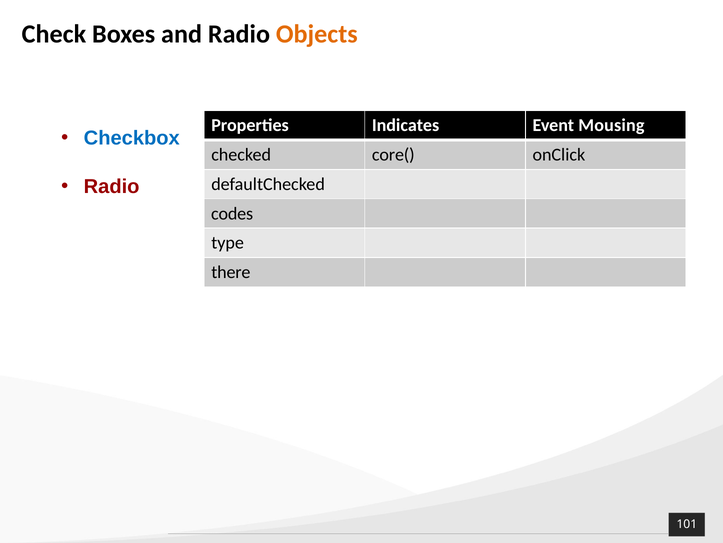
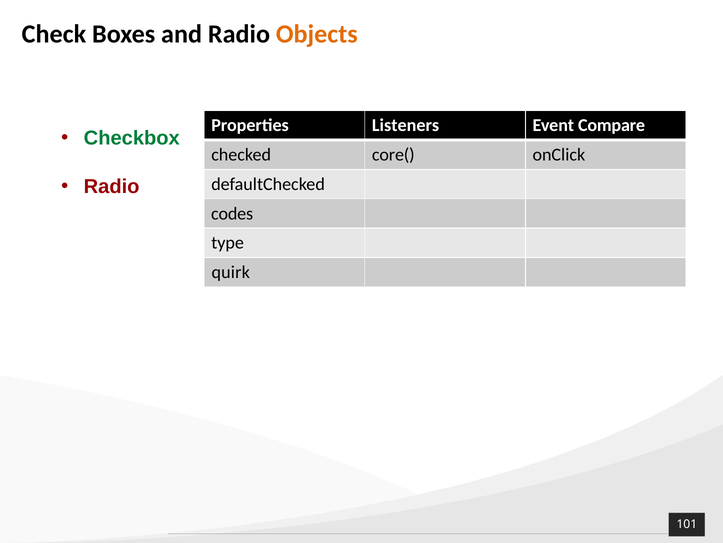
Indicates: Indicates -> Listeners (406, 125)
Mousing: Mousing -> Compare (612, 125)
Checkbox colour: blue -> green (132, 138)
there: there -> quirk (231, 272)
